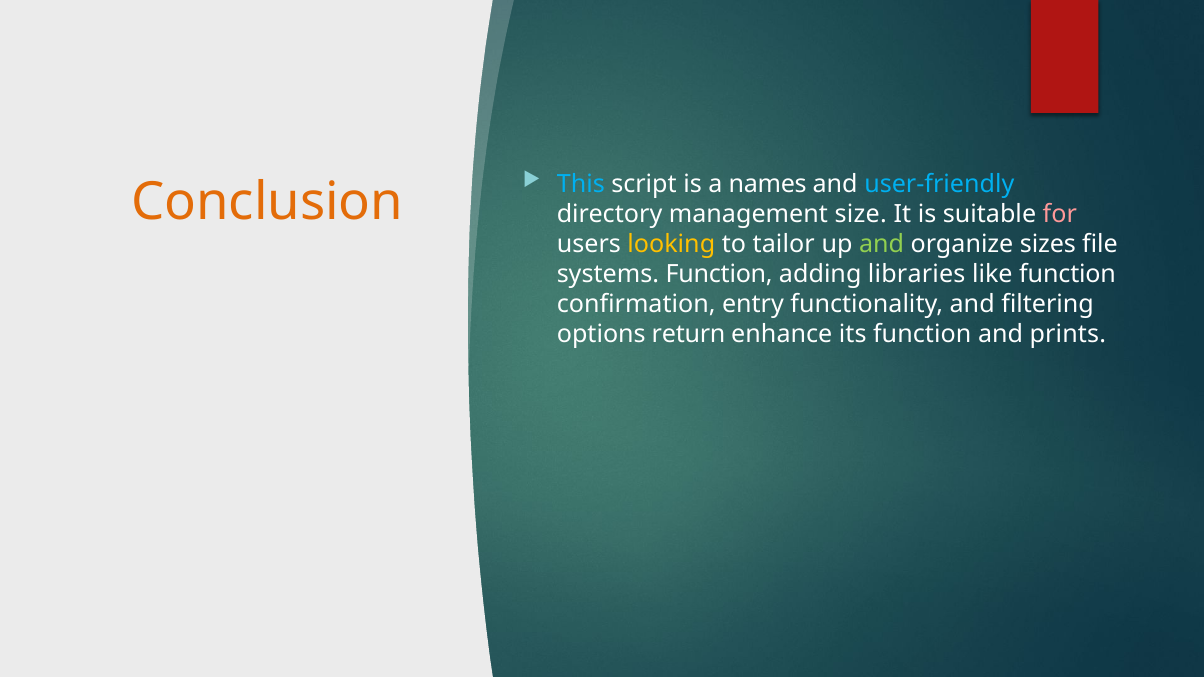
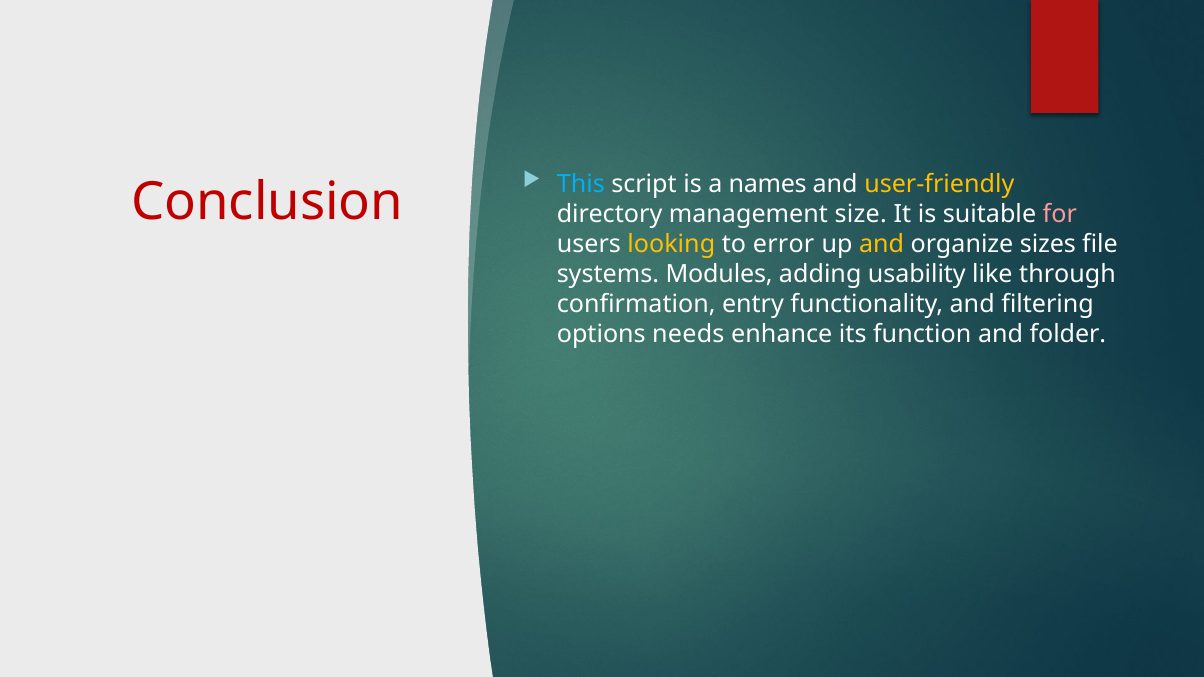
user-friendly colour: light blue -> yellow (939, 184)
Conclusion colour: orange -> red (267, 202)
tailor: tailor -> error (784, 244)
and colour: light green -> yellow (882, 244)
systems Function: Function -> Modules (719, 274)
libraries: libraries -> usability (917, 274)
like function: function -> through (1068, 274)
return: return -> needs (688, 335)
prints: prints -> folder (1068, 335)
